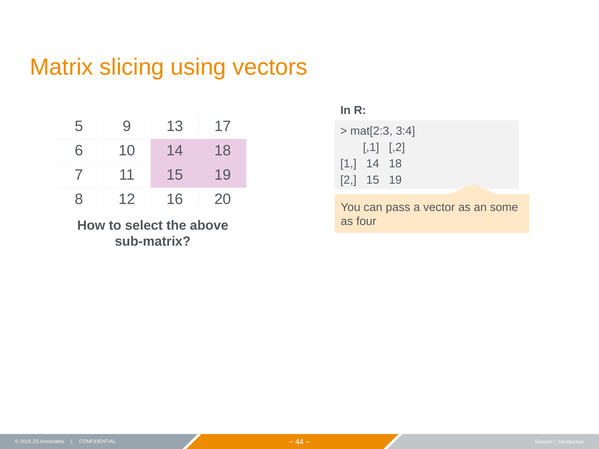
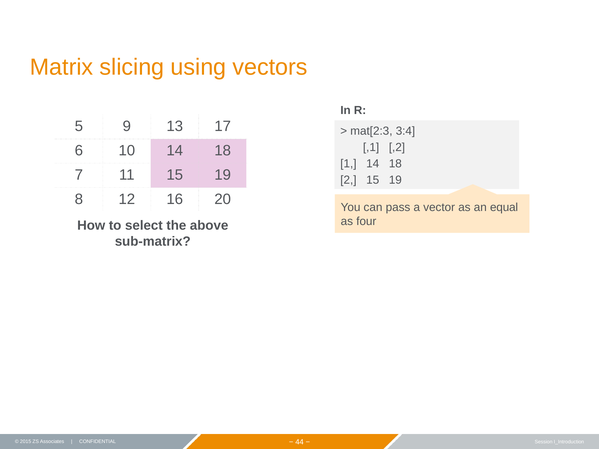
some: some -> equal (504, 208)
